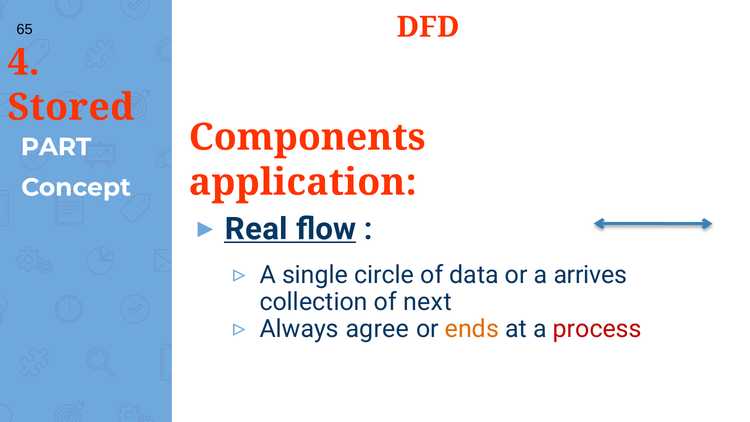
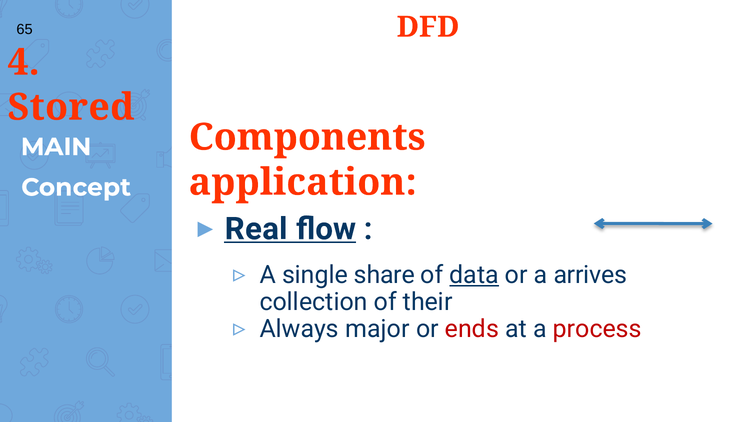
PART: PART -> MAIN (56, 147)
circle: circle -> share (384, 275)
data underline: none -> present (474, 275)
next: next -> their (428, 302)
agree: agree -> major (377, 329)
ends colour: orange -> red (472, 329)
